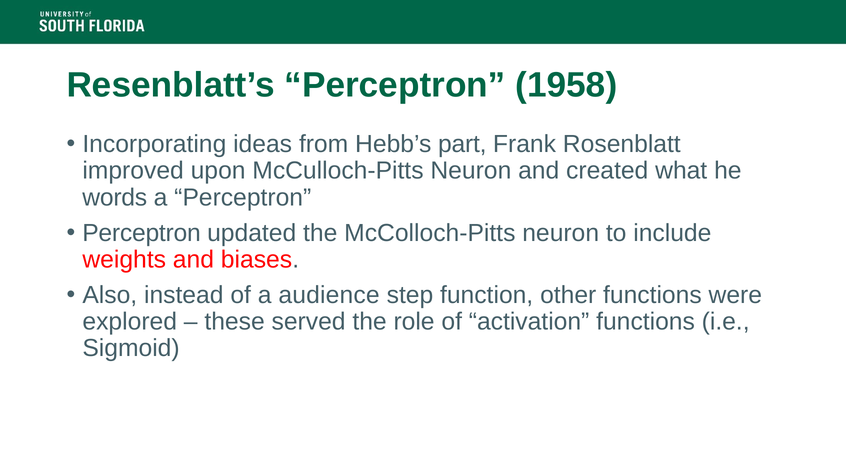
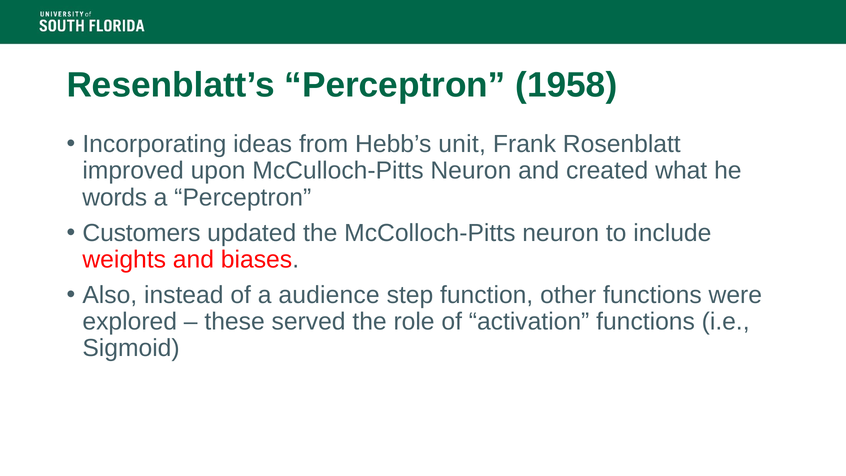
part: part -> unit (462, 144)
Perceptron: Perceptron -> Customers (141, 233)
